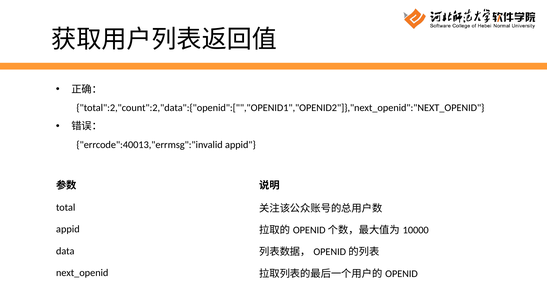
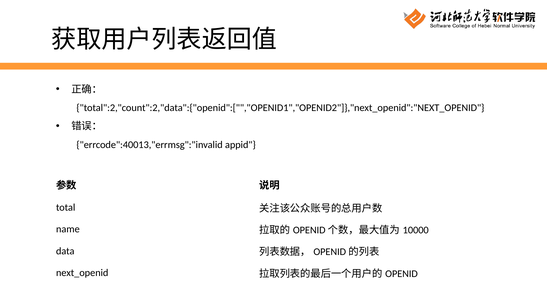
appid: appid -> name (68, 230)
